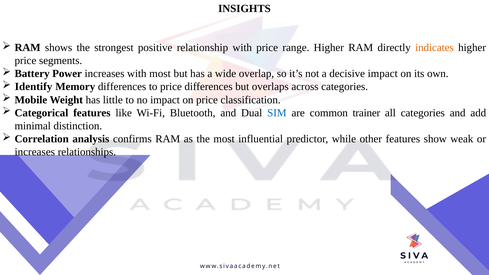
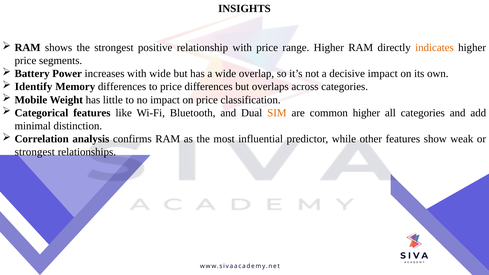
with most: most -> wide (160, 74)
SIM colour: blue -> orange (277, 113)
common trainer: trainer -> higher (366, 113)
increases: increases -> strongest (35, 152)
